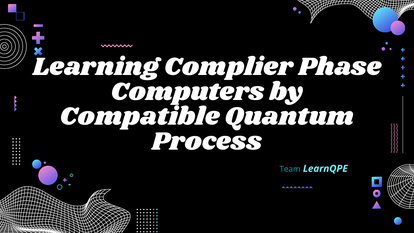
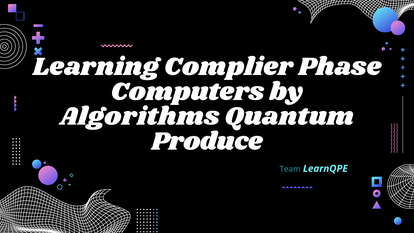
Compatible: Compatible -> Algorithms (140, 116)
Process: Process -> Produce (207, 141)
